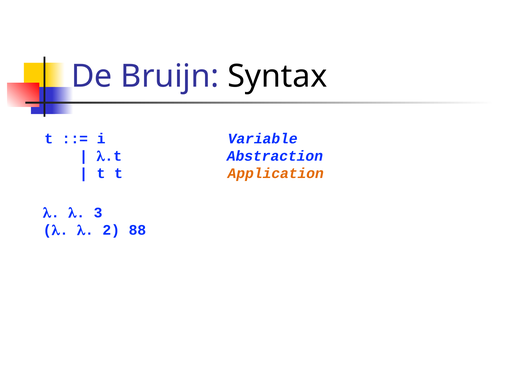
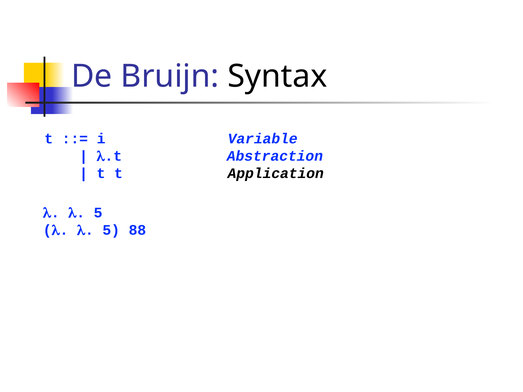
Application colour: orange -> black (276, 174)
3: 3 -> 5 (98, 213)
2: 2 -> 5 (111, 230)
